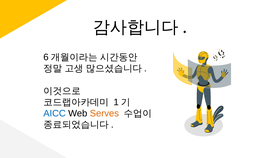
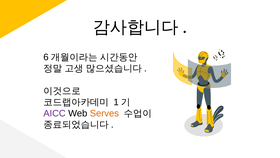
AICC colour: blue -> purple (55, 113)
